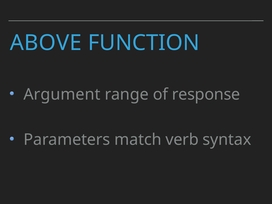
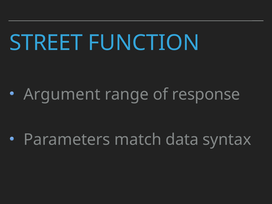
ABOVE: ABOVE -> STREET (46, 43)
verb: verb -> data (182, 140)
